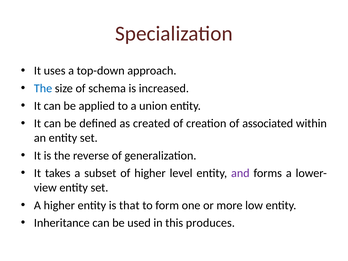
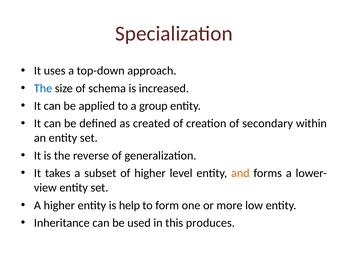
union: union -> group (153, 106)
associated: associated -> secondary (268, 124)
and colour: purple -> orange (240, 173)
that: that -> help (129, 205)
